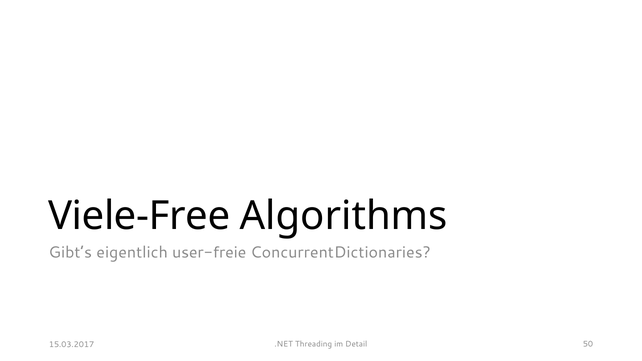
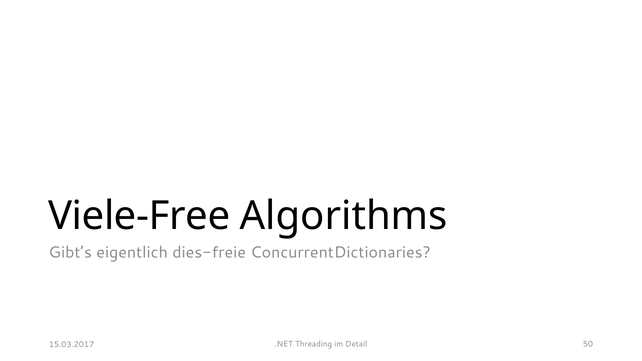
user-freie: user-freie -> dies-freie (209, 253)
